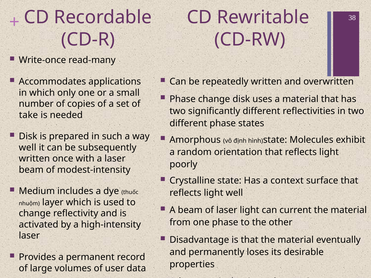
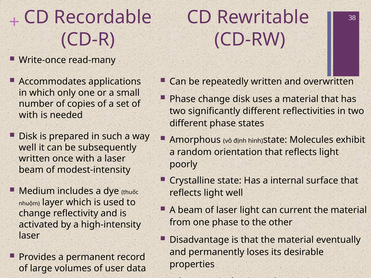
take: take -> with (28, 115)
context: context -> internal (287, 181)
